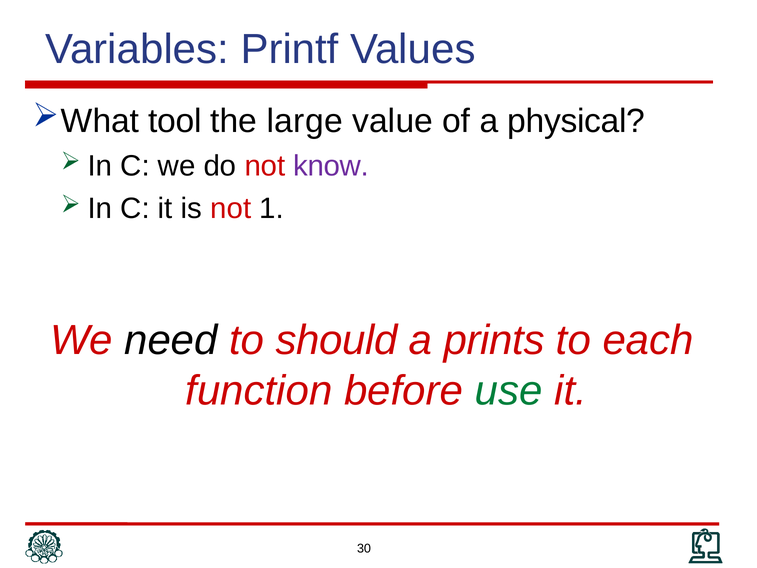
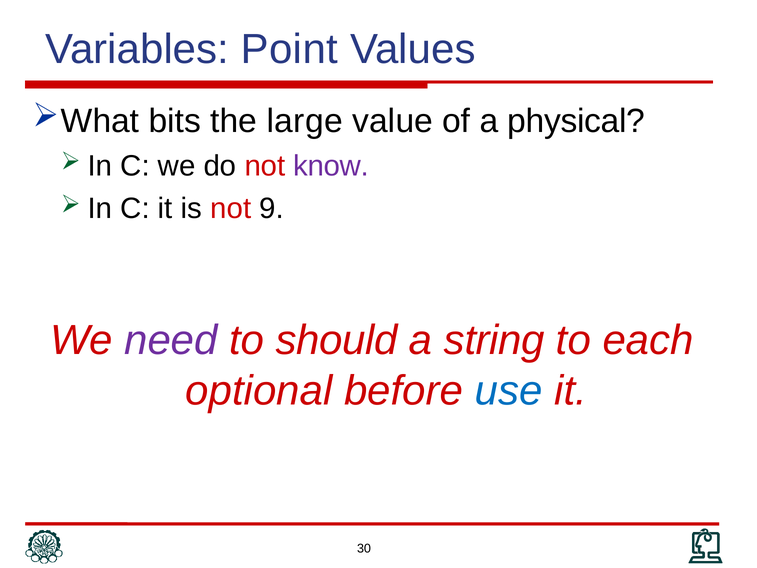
Printf: Printf -> Point (289, 50)
tool: tool -> bits (175, 121)
1: 1 -> 9 (271, 209)
need colour: black -> purple (171, 340)
prints: prints -> string (494, 340)
function: function -> optional (259, 390)
use colour: green -> blue (509, 390)
